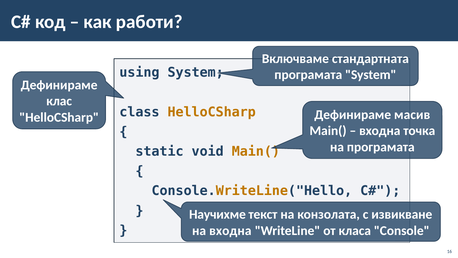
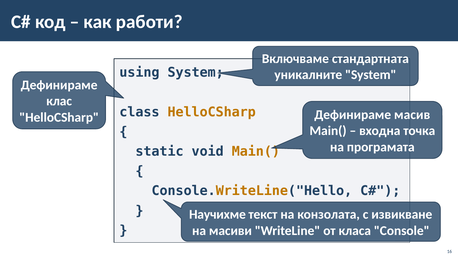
програмата: програмата -> уникалните (308, 75)
на входна: входна -> масиви (230, 230)
